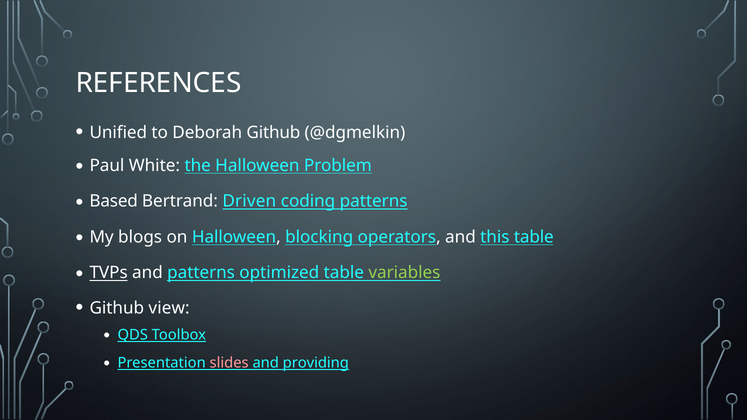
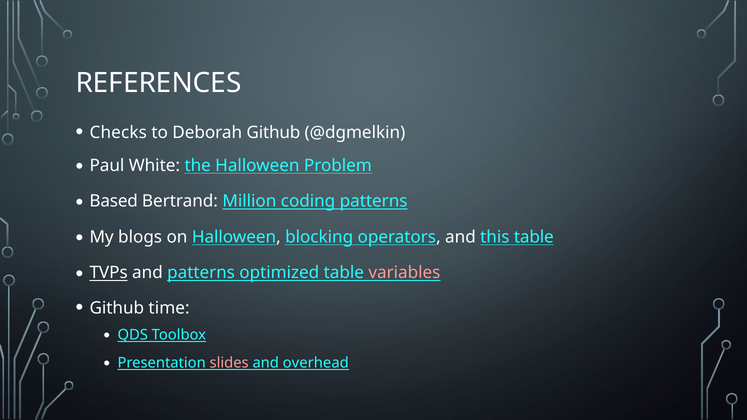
Unified: Unified -> Checks (118, 133)
Driven: Driven -> Million (249, 201)
variables colour: light green -> pink (404, 273)
view: view -> time (169, 308)
providing: providing -> overhead (316, 363)
